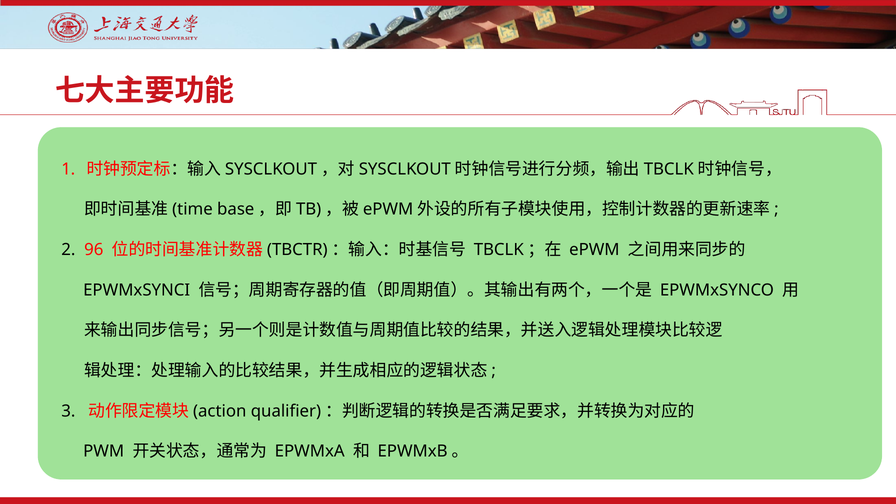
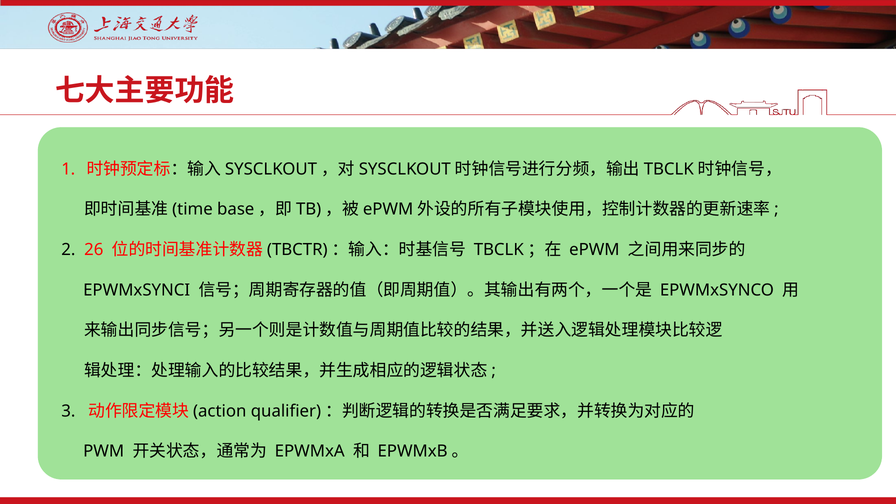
96: 96 -> 26 (94, 250)
